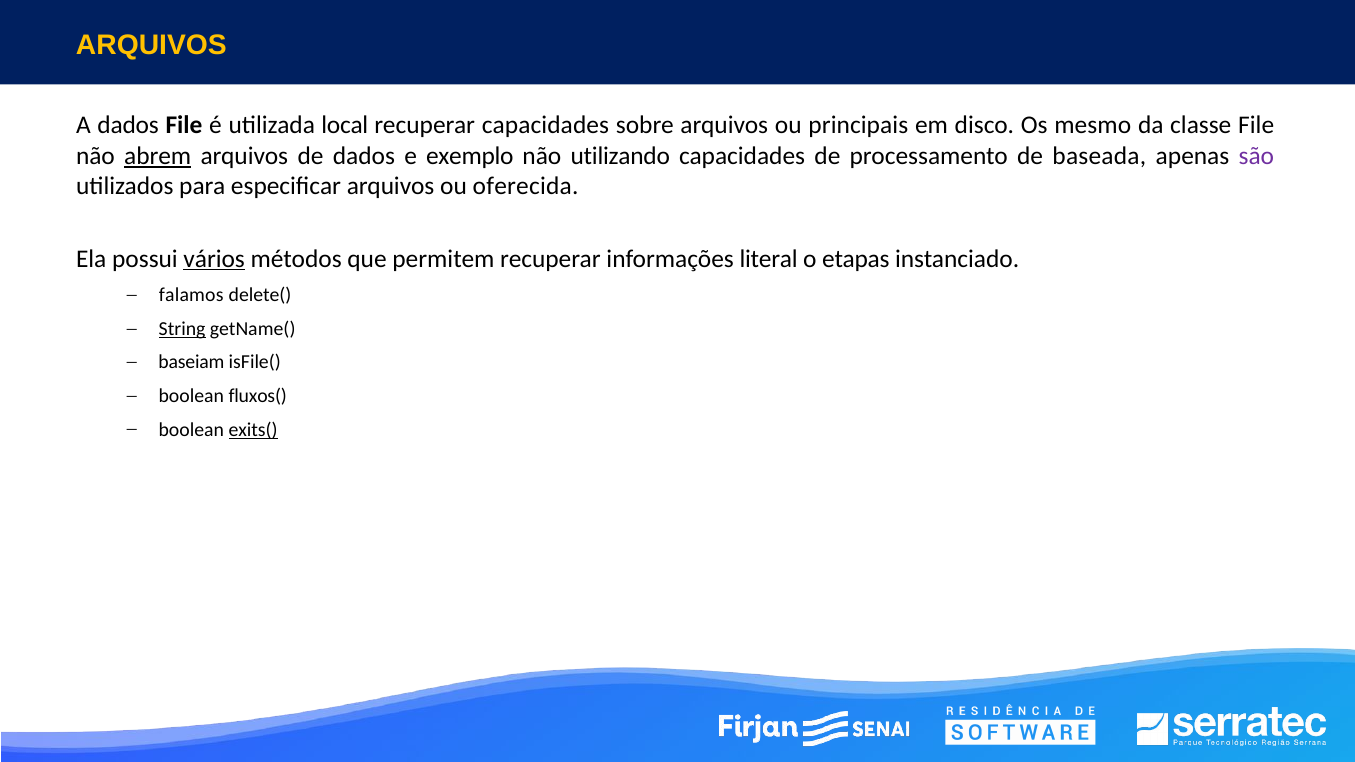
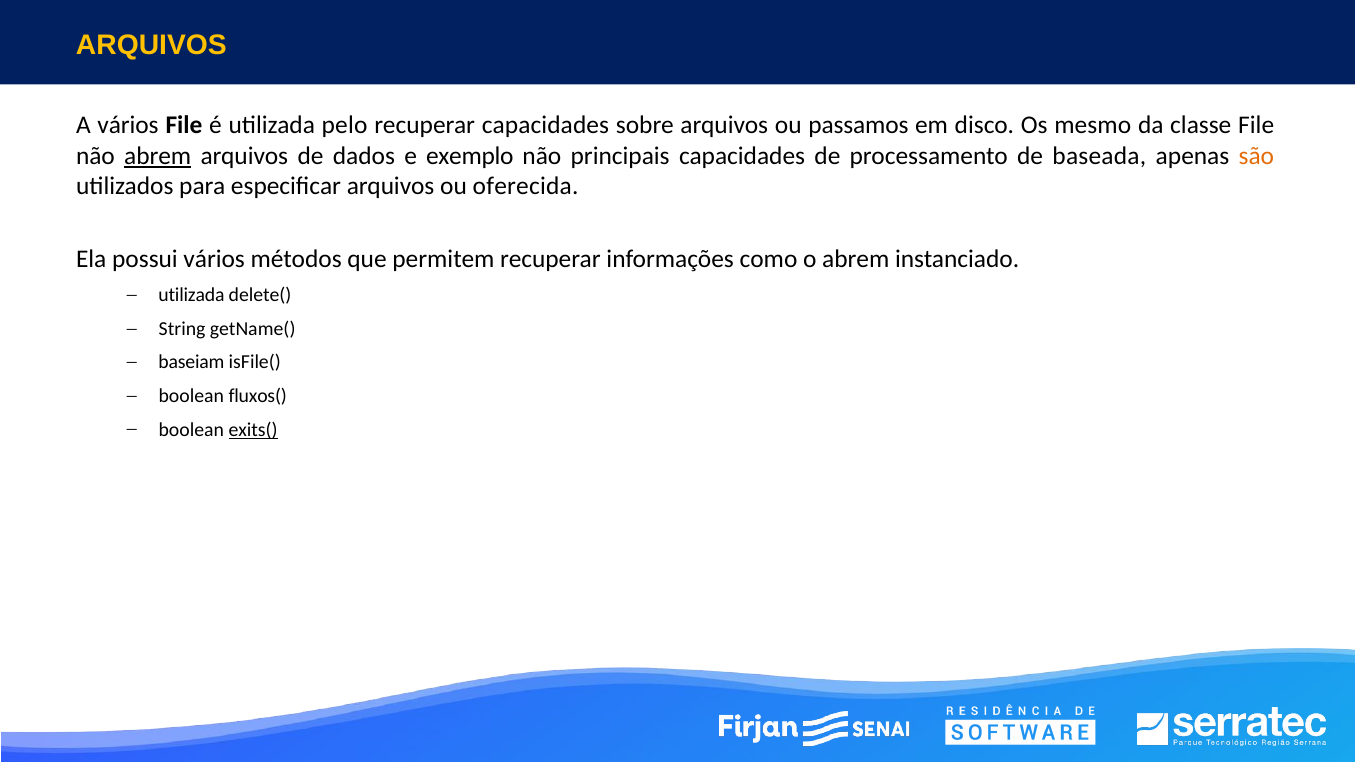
A dados: dados -> vários (128, 125)
local: local -> pelo (345, 125)
principais: principais -> passamos (858, 125)
utilizando: utilizando -> principais (620, 156)
são colour: purple -> orange (1256, 156)
vários underline: present -> none (214, 259)
literal: literal -> como (769, 259)
o etapas: etapas -> abrem (856, 259)
falamos: falamos -> utilizada (191, 295)
String underline: present -> none (182, 329)
